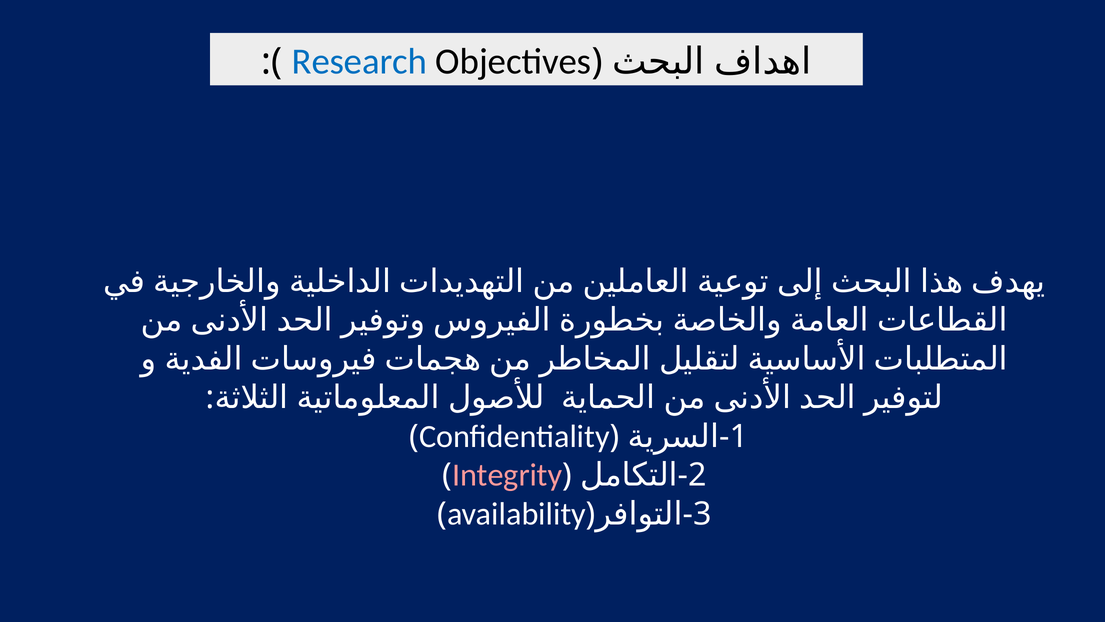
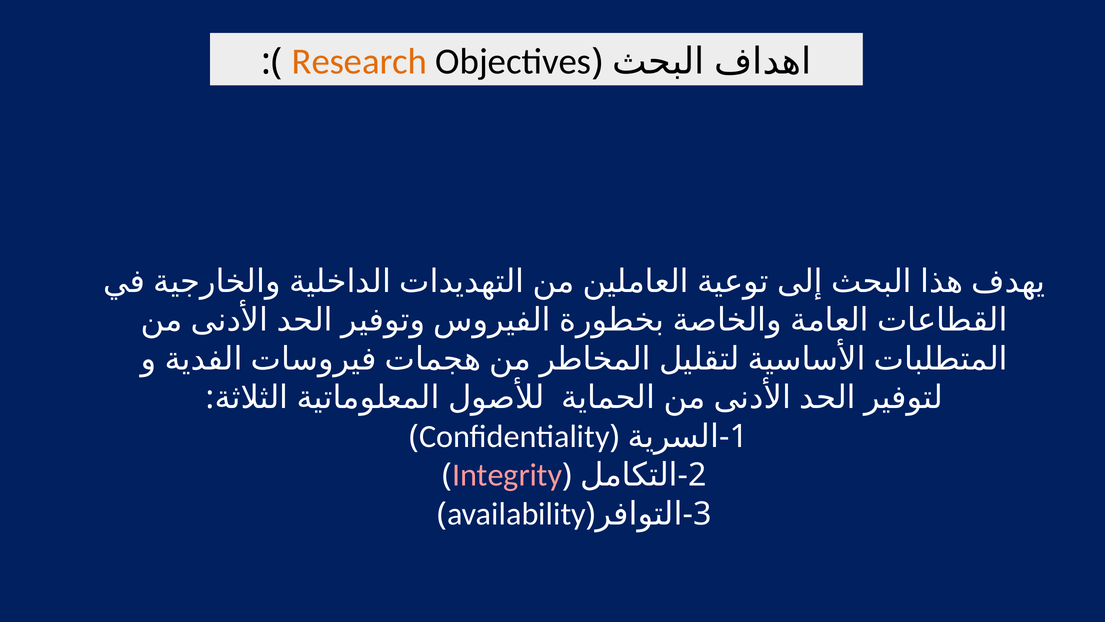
Research colour: blue -> orange (359, 62)
